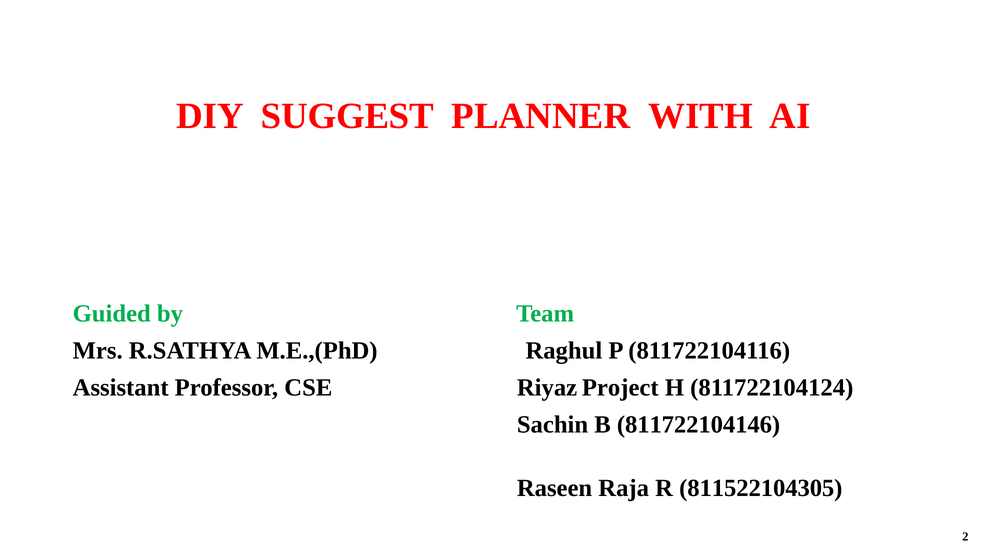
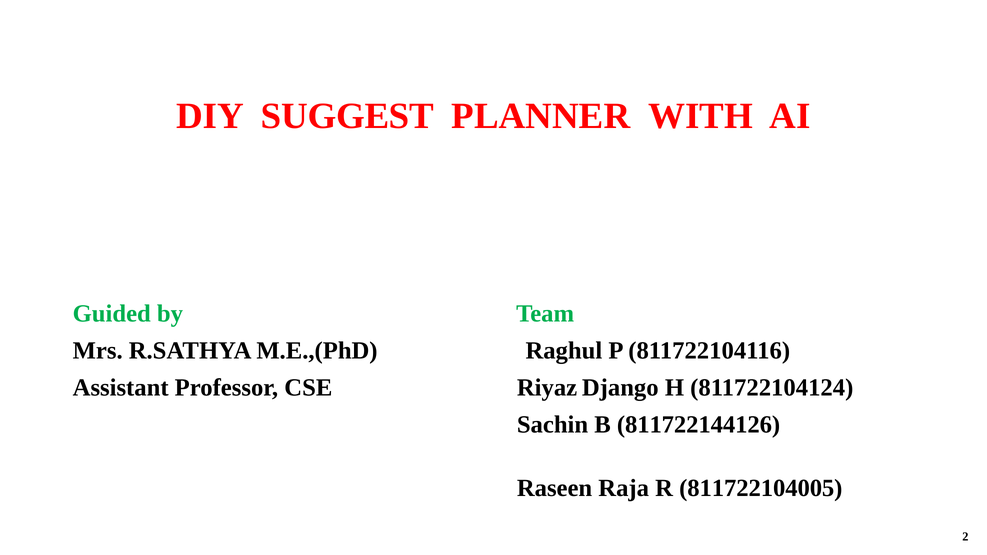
Project: Project -> Django (620, 388)
811722104146: 811722104146 -> 811722144126 (699, 425)
811522104305: 811522104305 -> 811722104005 (761, 488)
